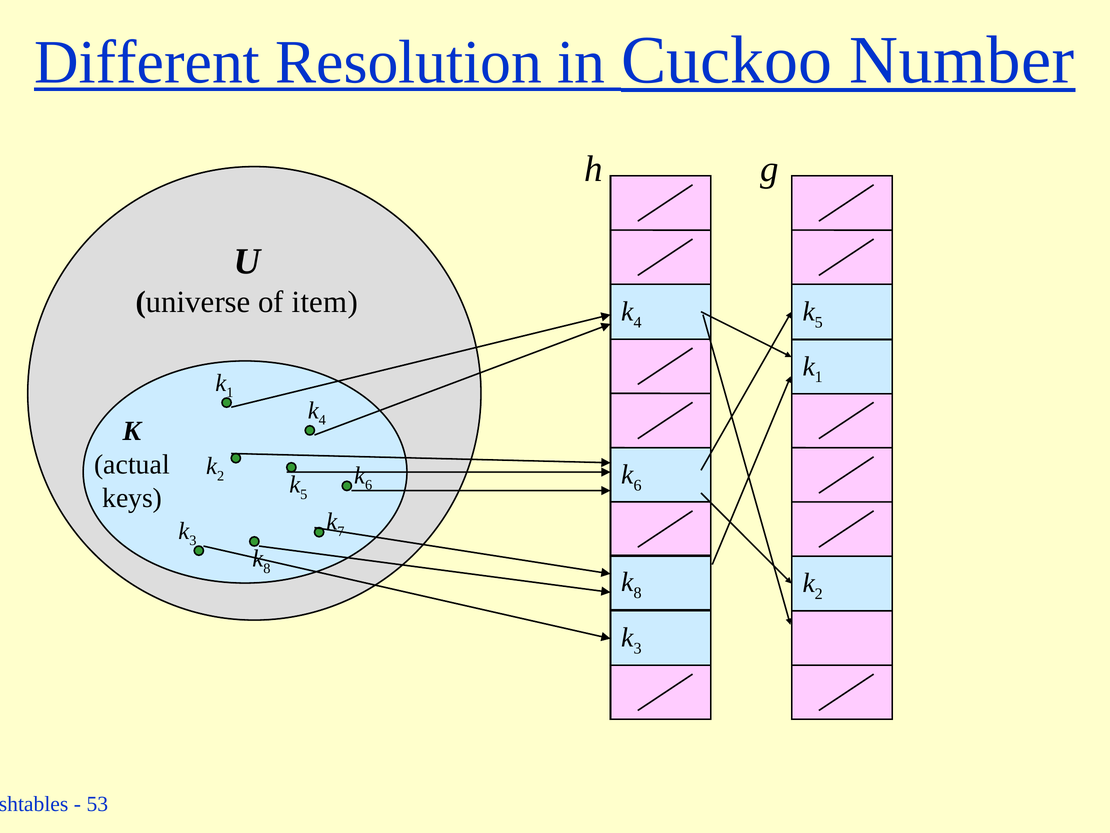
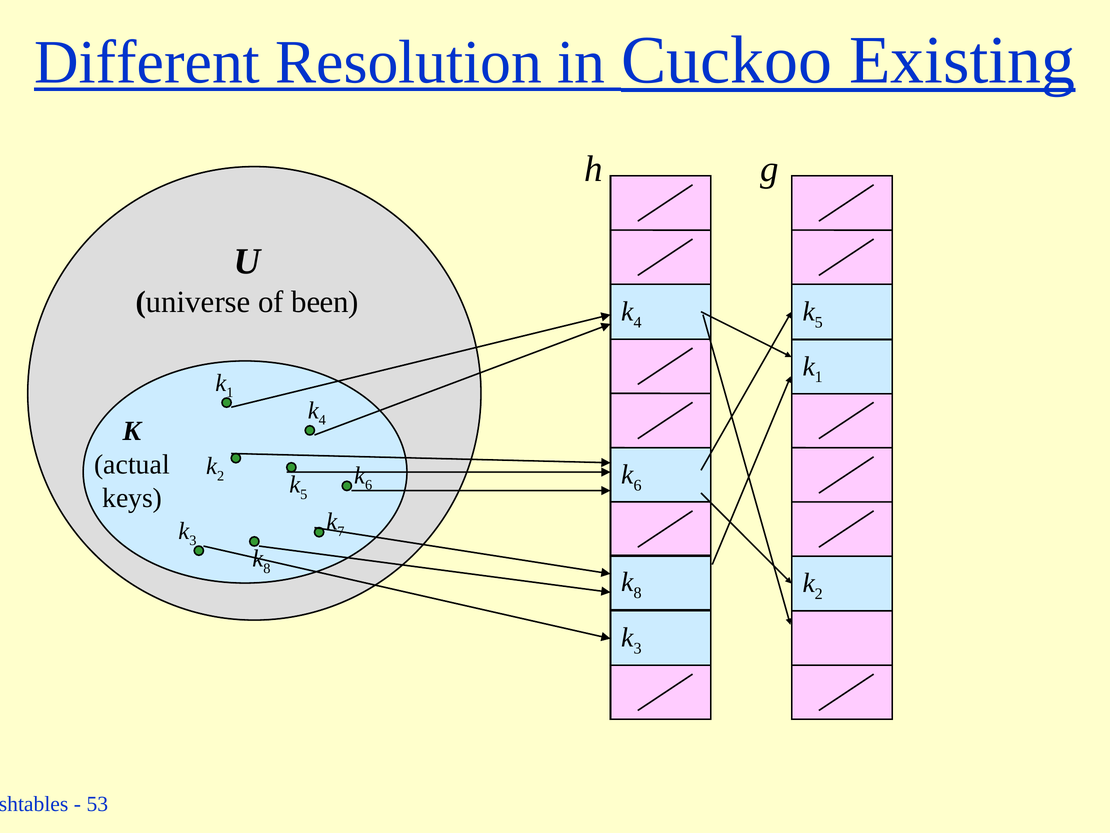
Number: Number -> Existing (962, 60)
item: item -> been (325, 302)
